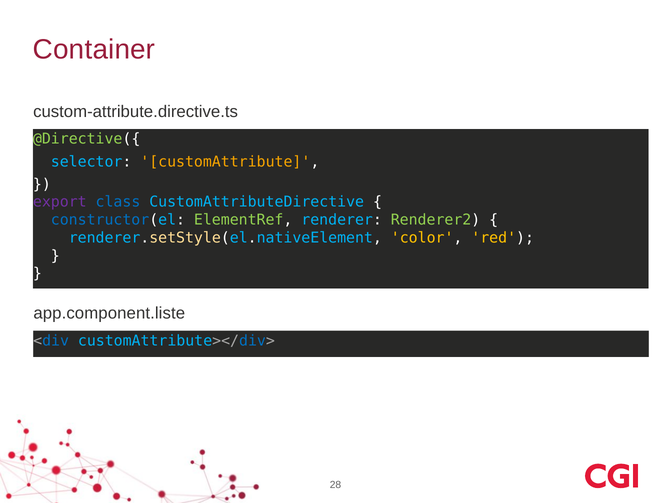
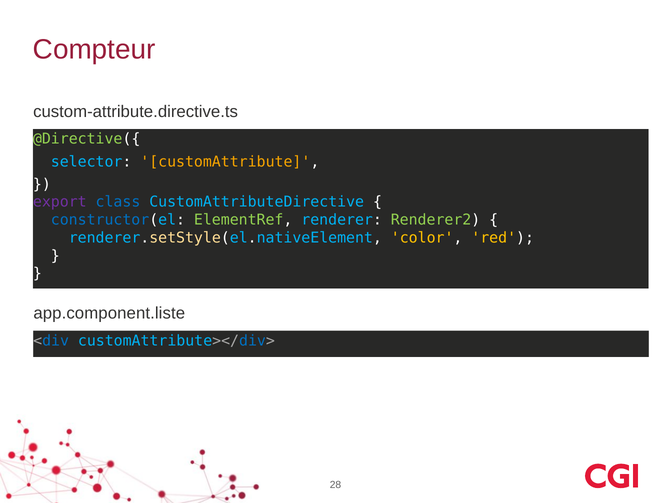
Container: Container -> Compteur (94, 49)
